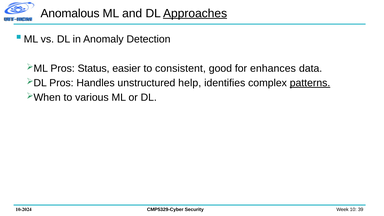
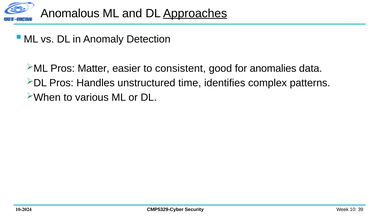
Status: Status -> Matter (94, 68)
enhances: enhances -> anomalies (273, 68)
help: help -> time (190, 83)
patterns underline: present -> none (310, 83)
